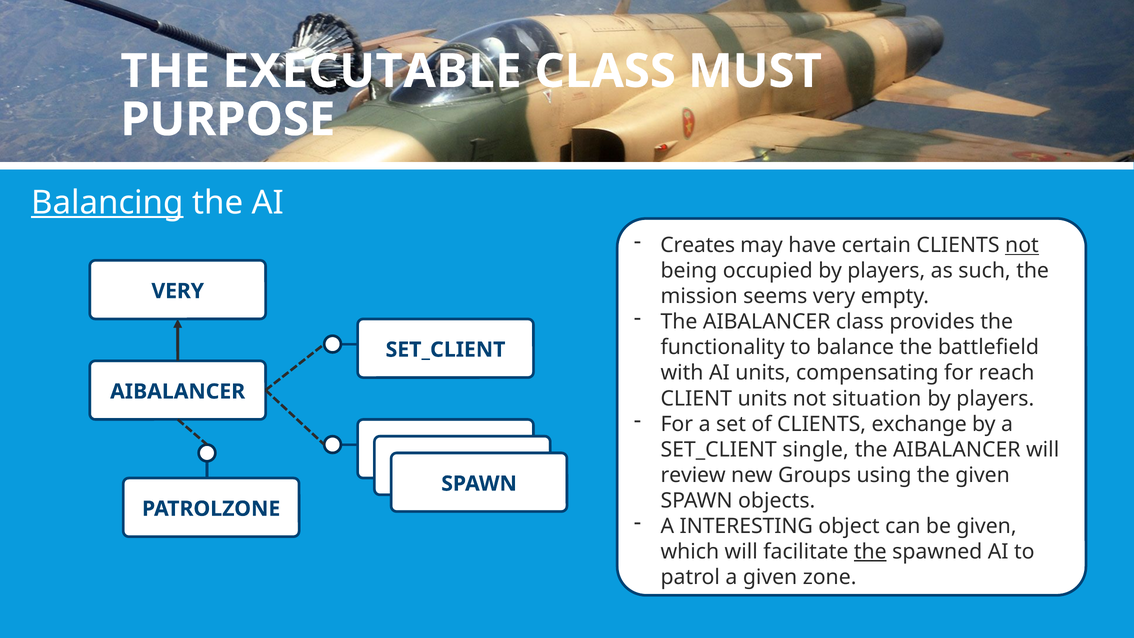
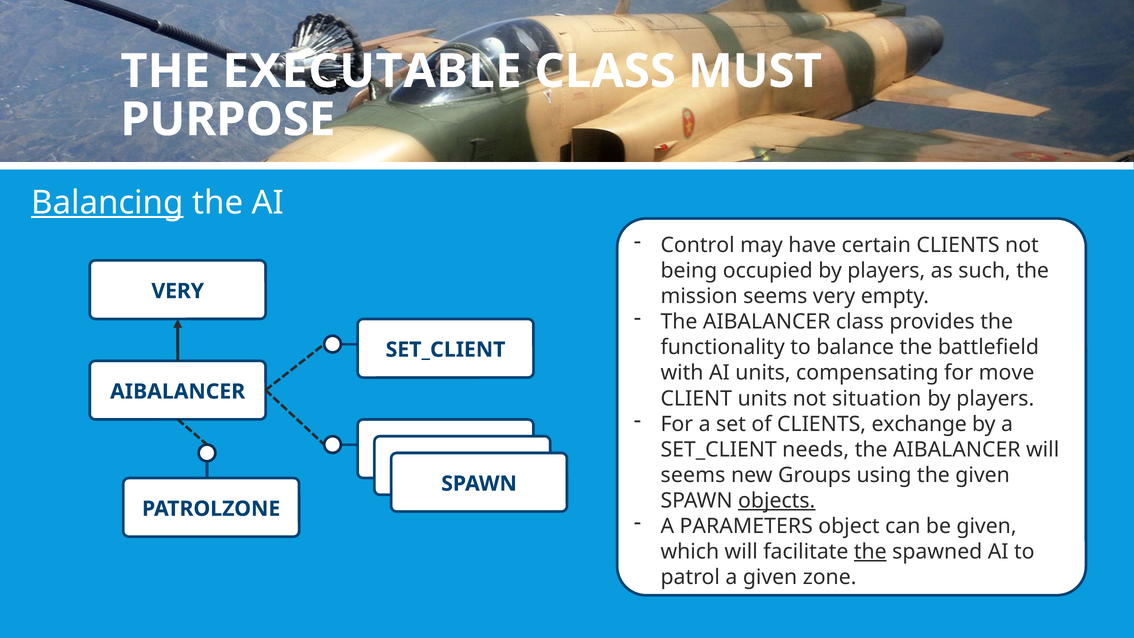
Creates: Creates -> Control (698, 245)
not underline: present -> none (1022, 245)
reach: reach -> move (1007, 373)
single: single -> needs (816, 449)
review: review -> seems (693, 475)
objects underline: none -> present (777, 500)
INTERESTING: INTERESTING -> PARAMETERS (746, 526)
